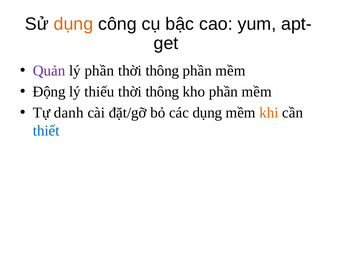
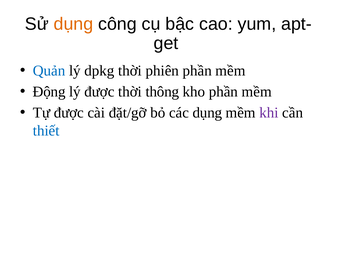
Quản colour: purple -> blue (49, 71)
lý phần: phần -> dpkg (99, 71)
thông: thông -> phiên (162, 71)
lý thiếu: thiếu -> được (99, 92)
Tự danh: danh -> được (69, 113)
khi colour: orange -> purple (269, 113)
